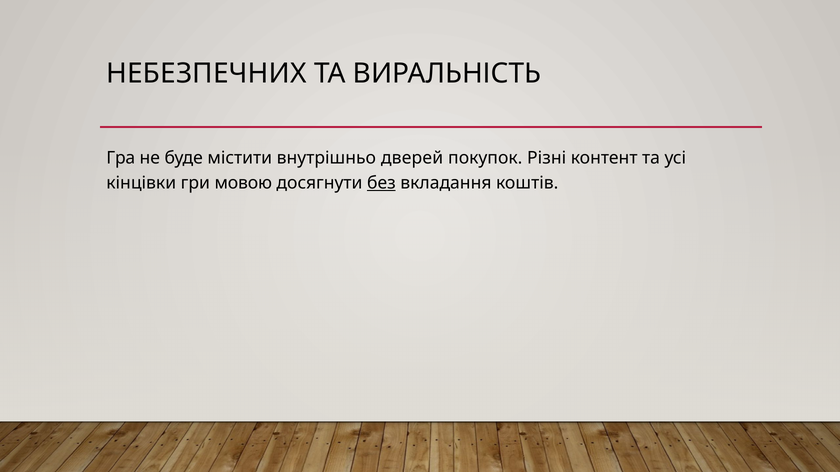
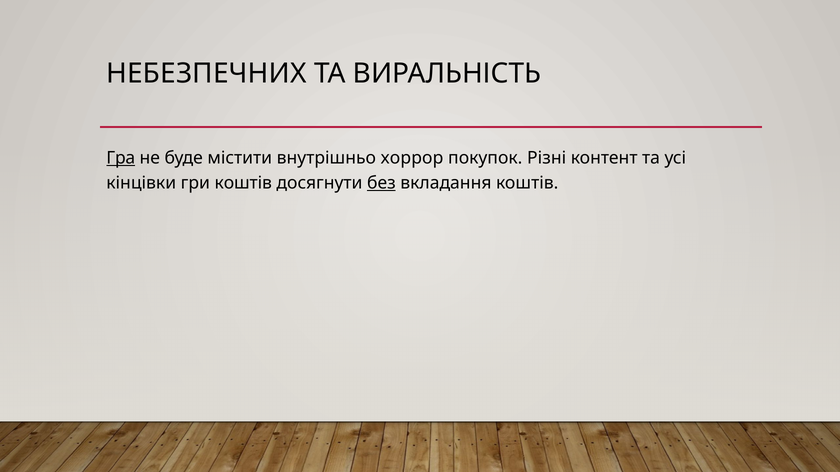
Гра underline: none -> present (121, 158)
дверей: дверей -> хоррор (412, 158)
гри мовою: мовою -> коштів (243, 183)
